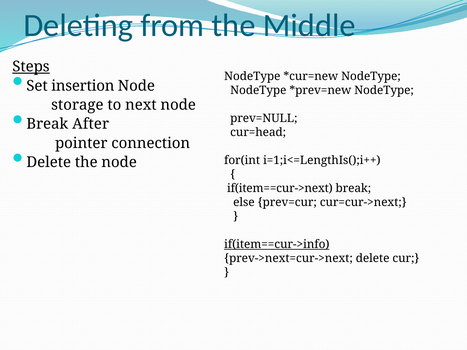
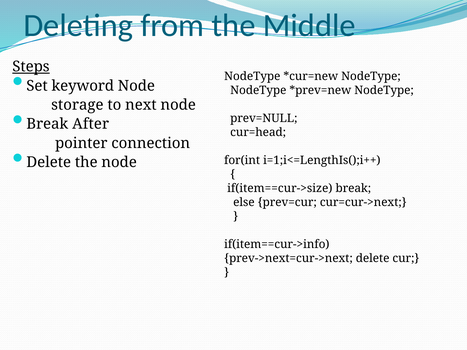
insertion: insertion -> keyword (83, 86)
if(item==cur->next: if(item==cur->next -> if(item==cur->size (280, 188)
if(item==cur->info underline: present -> none (277, 244)
